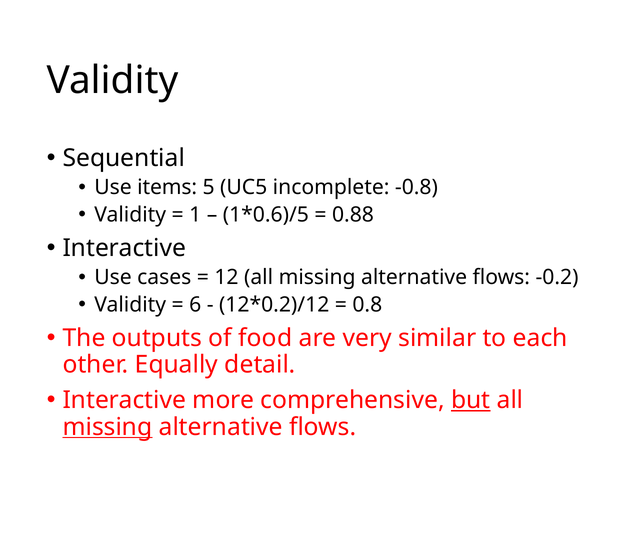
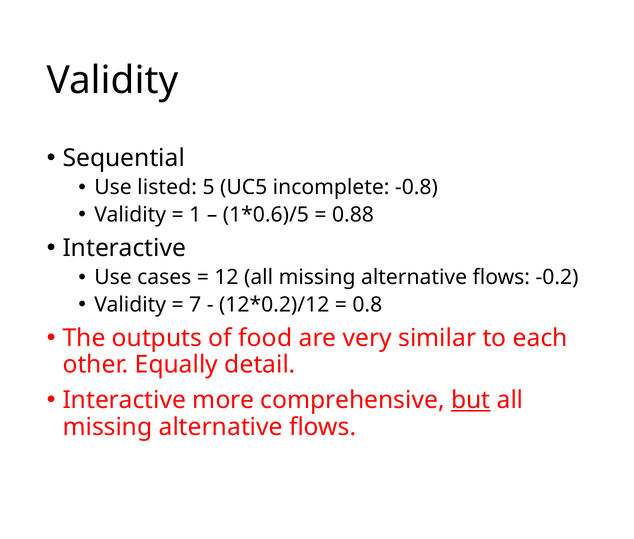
items: items -> listed (167, 187)
6: 6 -> 7 (195, 305)
missing underline: present -> none (108, 427)
